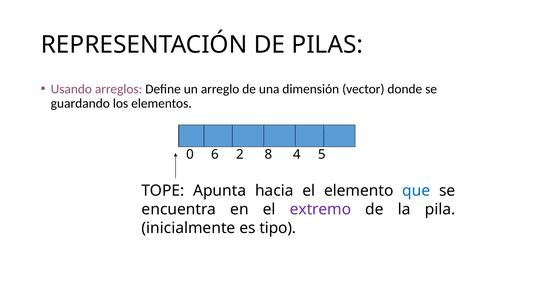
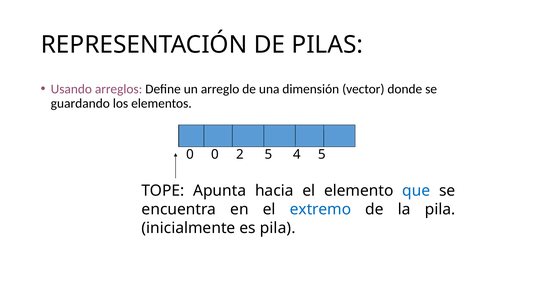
0 6: 6 -> 0 (215, 155)
2 8: 8 -> 5 (268, 155)
extremo colour: purple -> blue (320, 210)
es tipo: tipo -> pila (278, 228)
